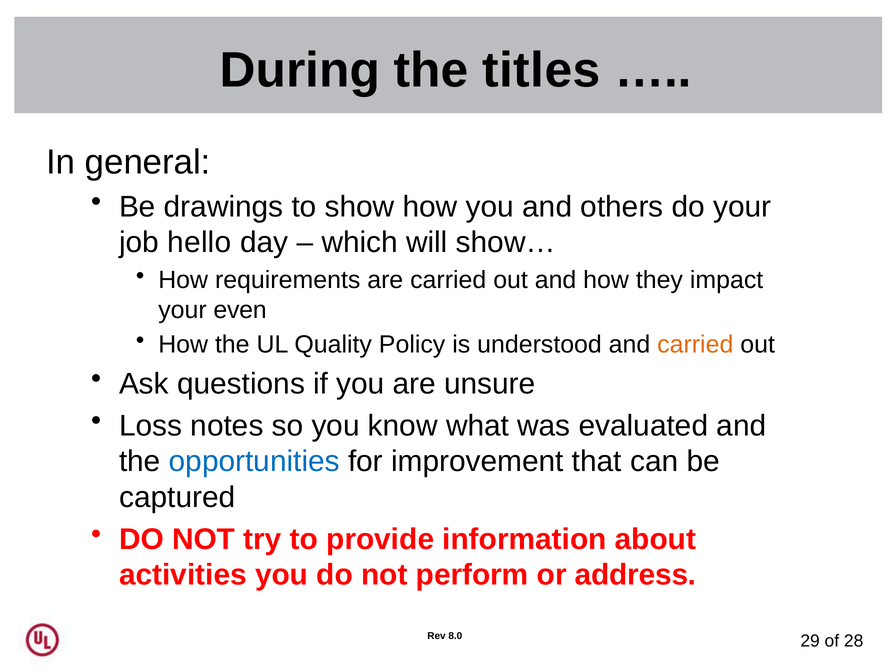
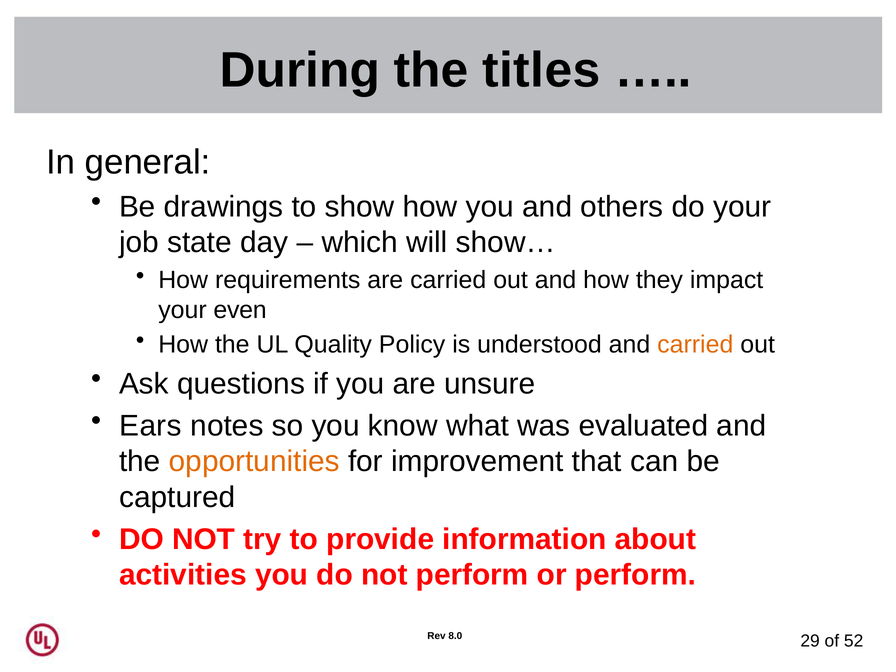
hello: hello -> state (200, 243)
Loss: Loss -> Ears (150, 426)
opportunities colour: blue -> orange (254, 462)
or address: address -> perform (635, 575)
28: 28 -> 52 (854, 641)
